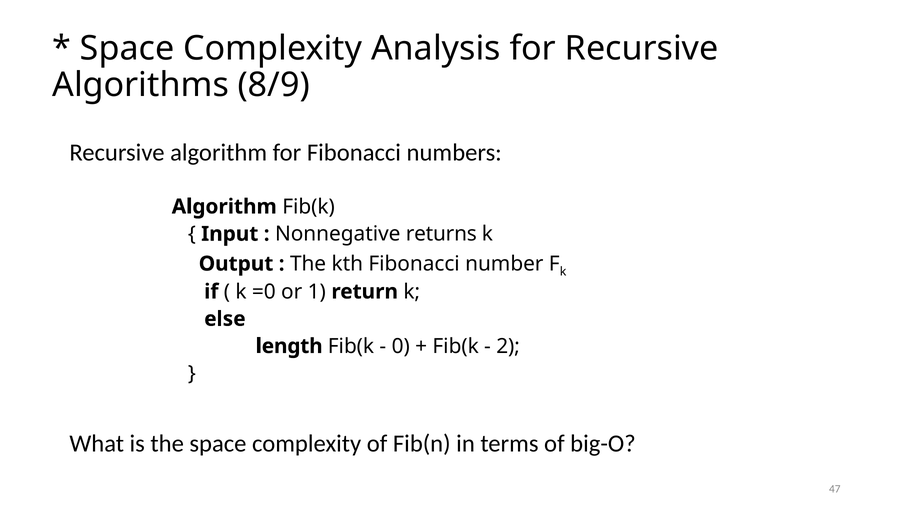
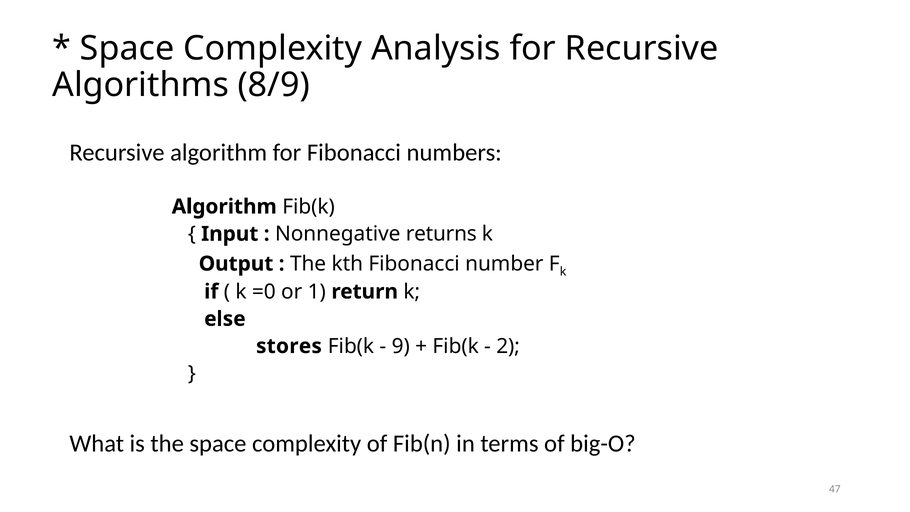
length: length -> stores (289, 346)
0: 0 -> 9 (401, 346)
